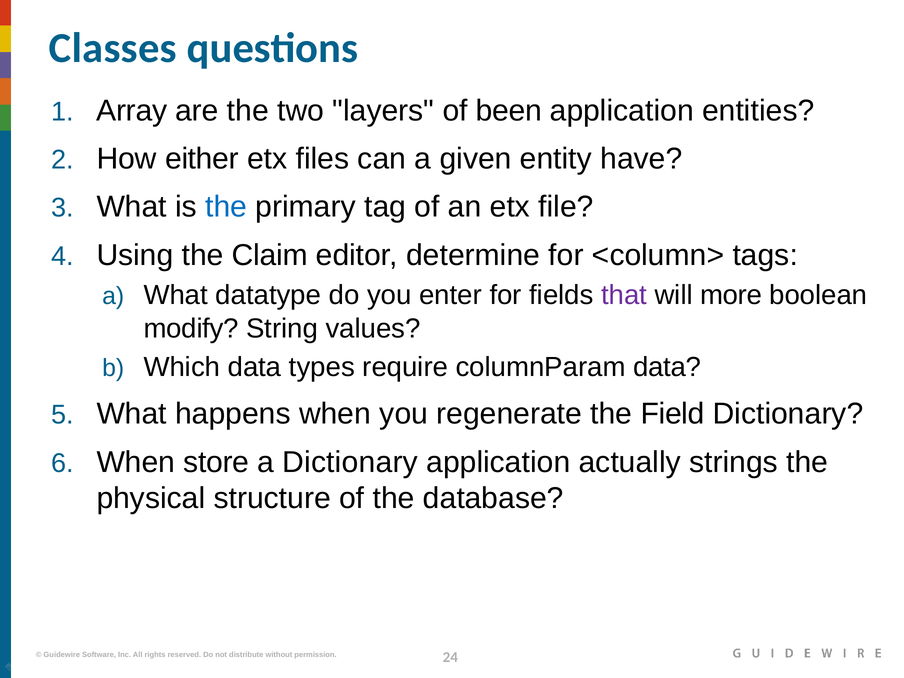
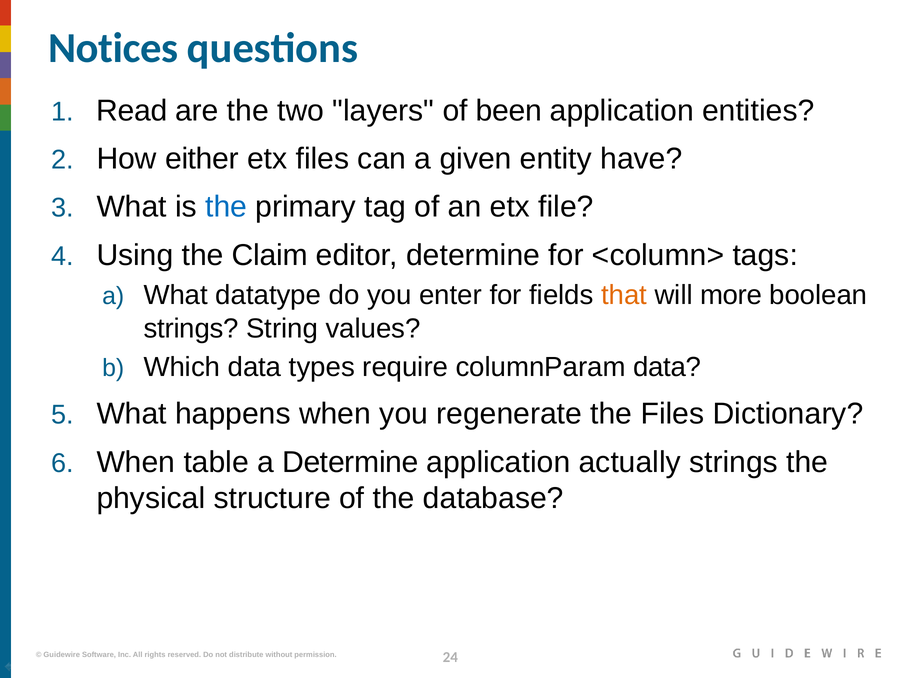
Classes: Classes -> Notices (113, 48)
Array: Array -> Read (132, 111)
that colour: purple -> orange (624, 295)
modify: modify -> strings (191, 328)
the Field: Field -> Files (672, 414)
store: store -> table (216, 462)
a Dictionary: Dictionary -> Determine (350, 462)
